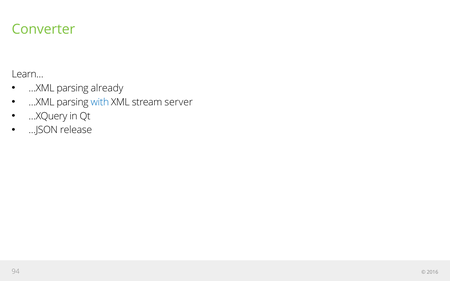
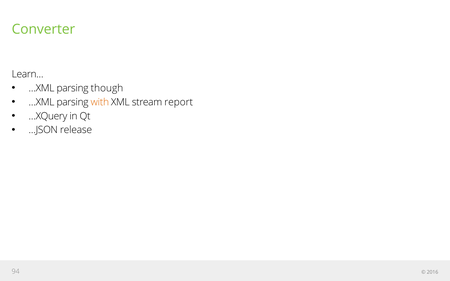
already: already -> though (107, 88)
with colour: blue -> orange (100, 102)
server: server -> report (179, 102)
